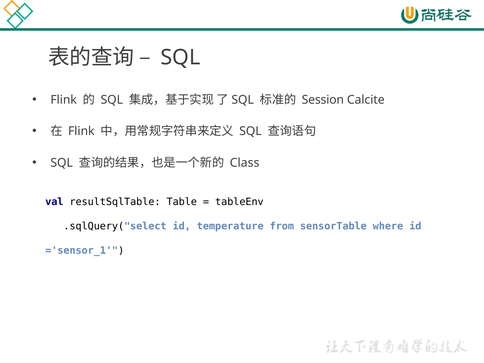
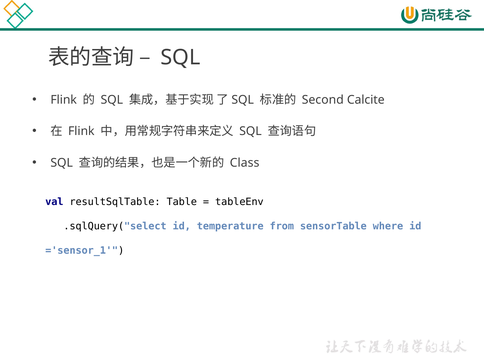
Session: Session -> Second (323, 100)
